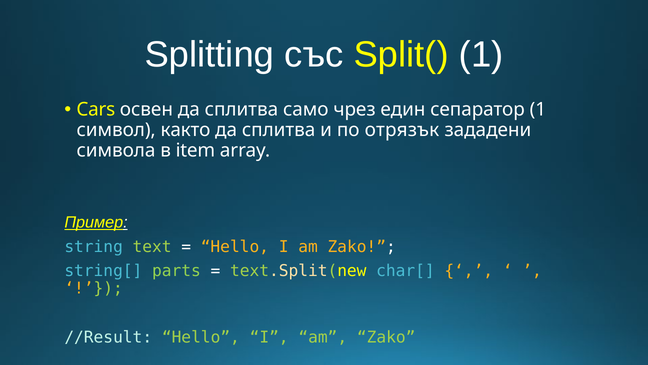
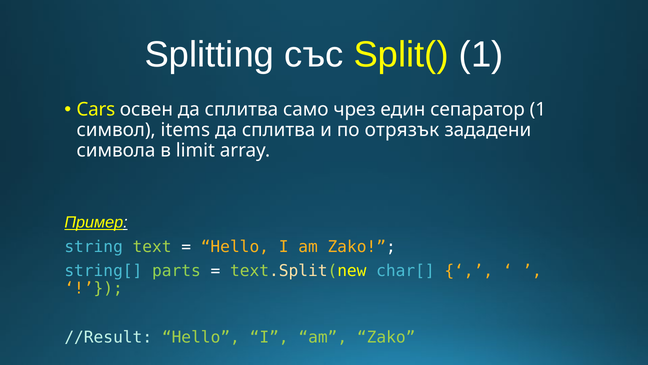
както: както -> items (185, 130)
item: item -> limit (195, 150)
